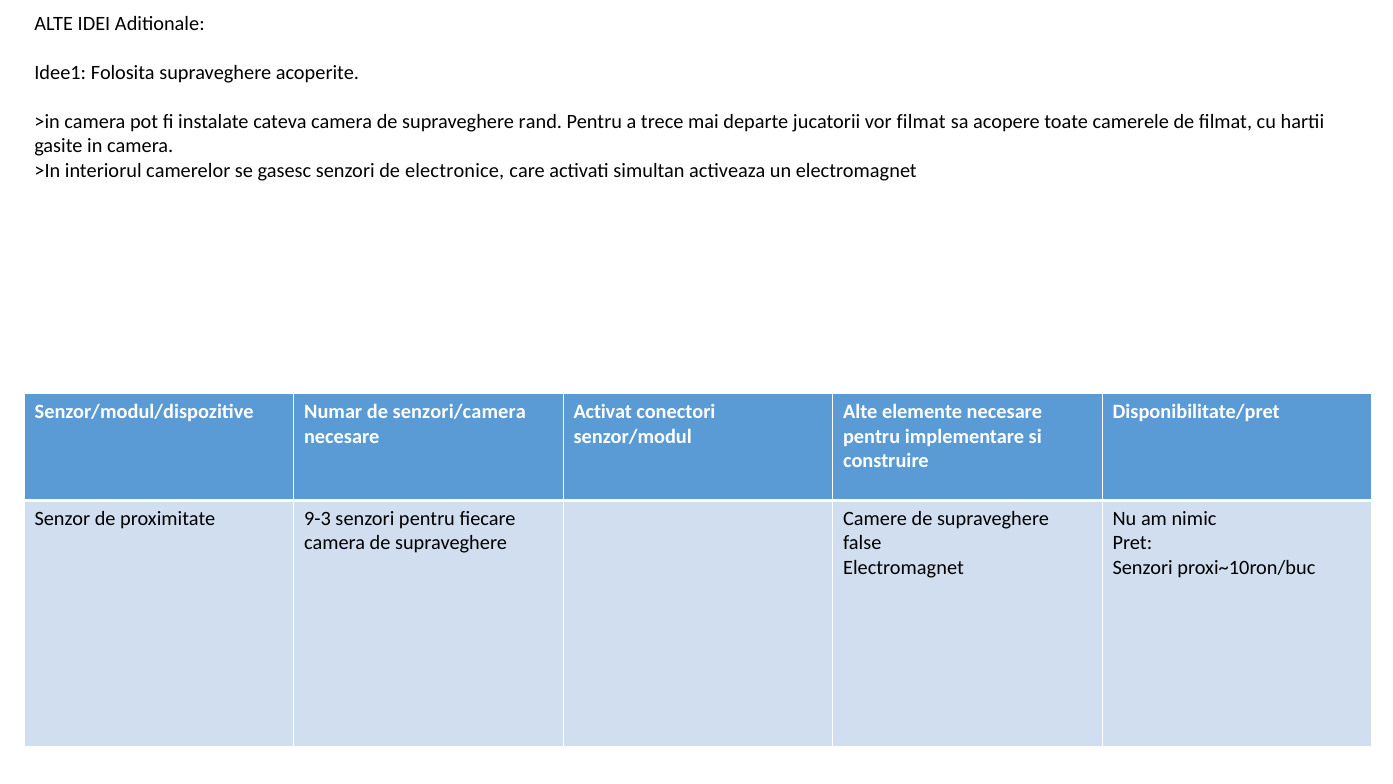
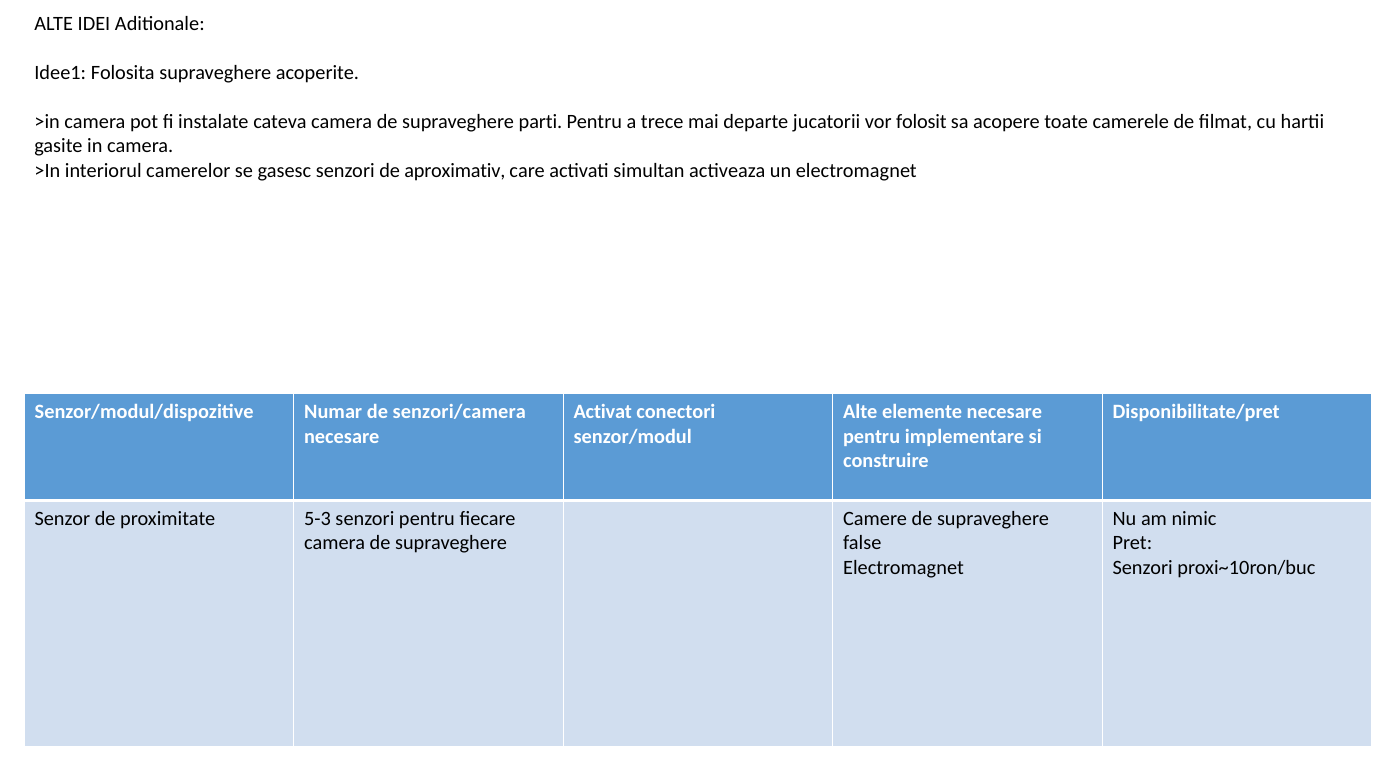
rand: rand -> parti (540, 122)
vor filmat: filmat -> folosit (921, 122)
electronice: electronice -> aproximativ (455, 170)
9-3: 9-3 -> 5-3 (318, 518)
